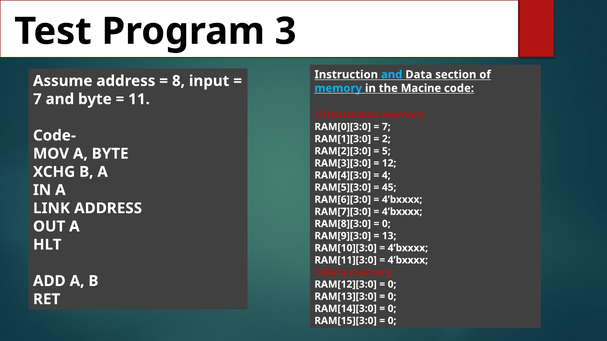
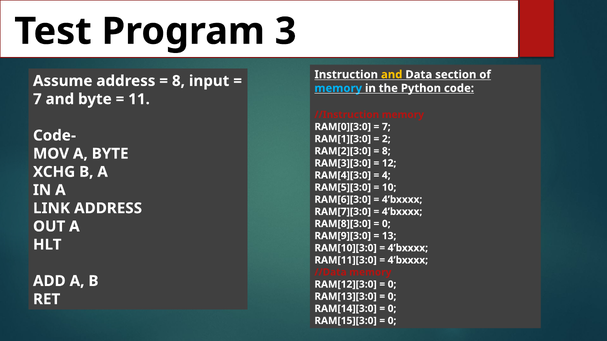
and colour: light blue -> yellow (392, 75)
Macine: Macine -> Python (421, 88)
5: 5 -> 8 (386, 151)
45: 45 -> 10 (389, 188)
